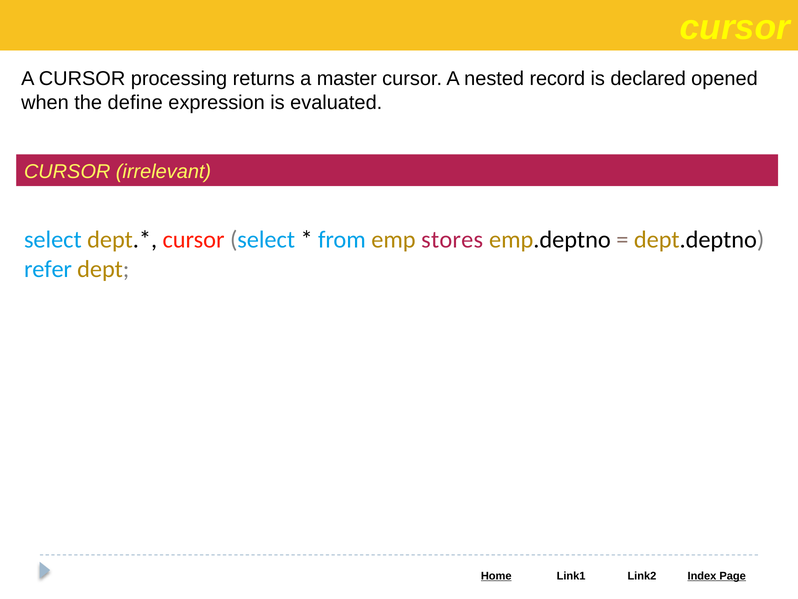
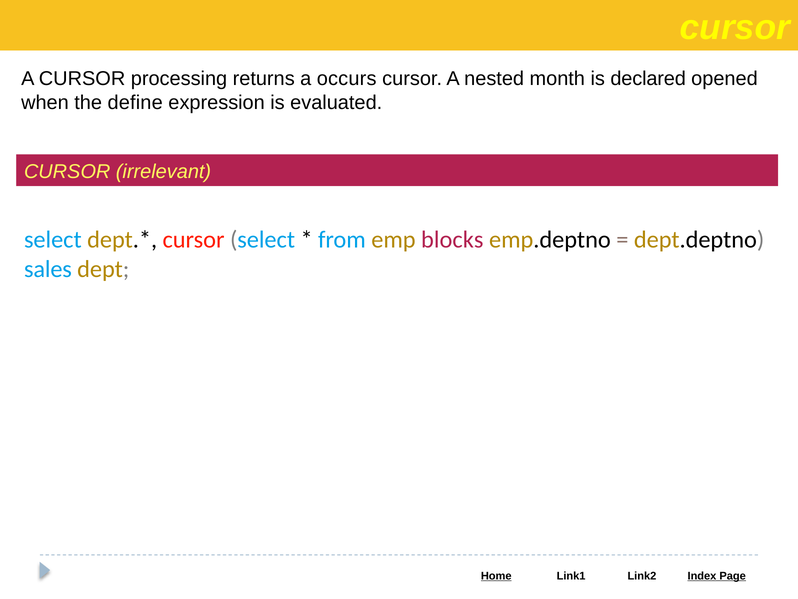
master: master -> occurs (347, 79)
record: record -> month (557, 79)
stores: stores -> blocks (452, 240)
refer: refer -> sales (48, 269)
